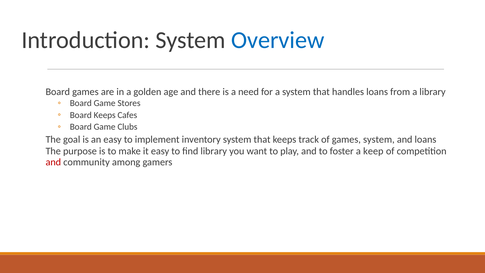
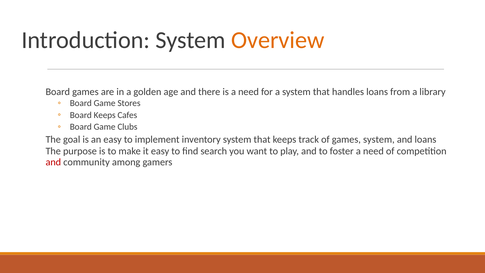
Overview colour: blue -> orange (278, 40)
find library: library -> search (214, 151)
foster a keep: keep -> need (373, 151)
